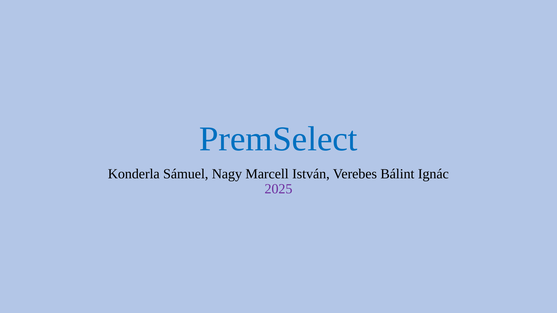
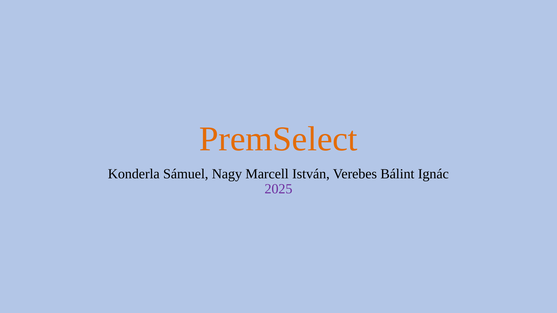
PremSelect colour: blue -> orange (278, 139)
